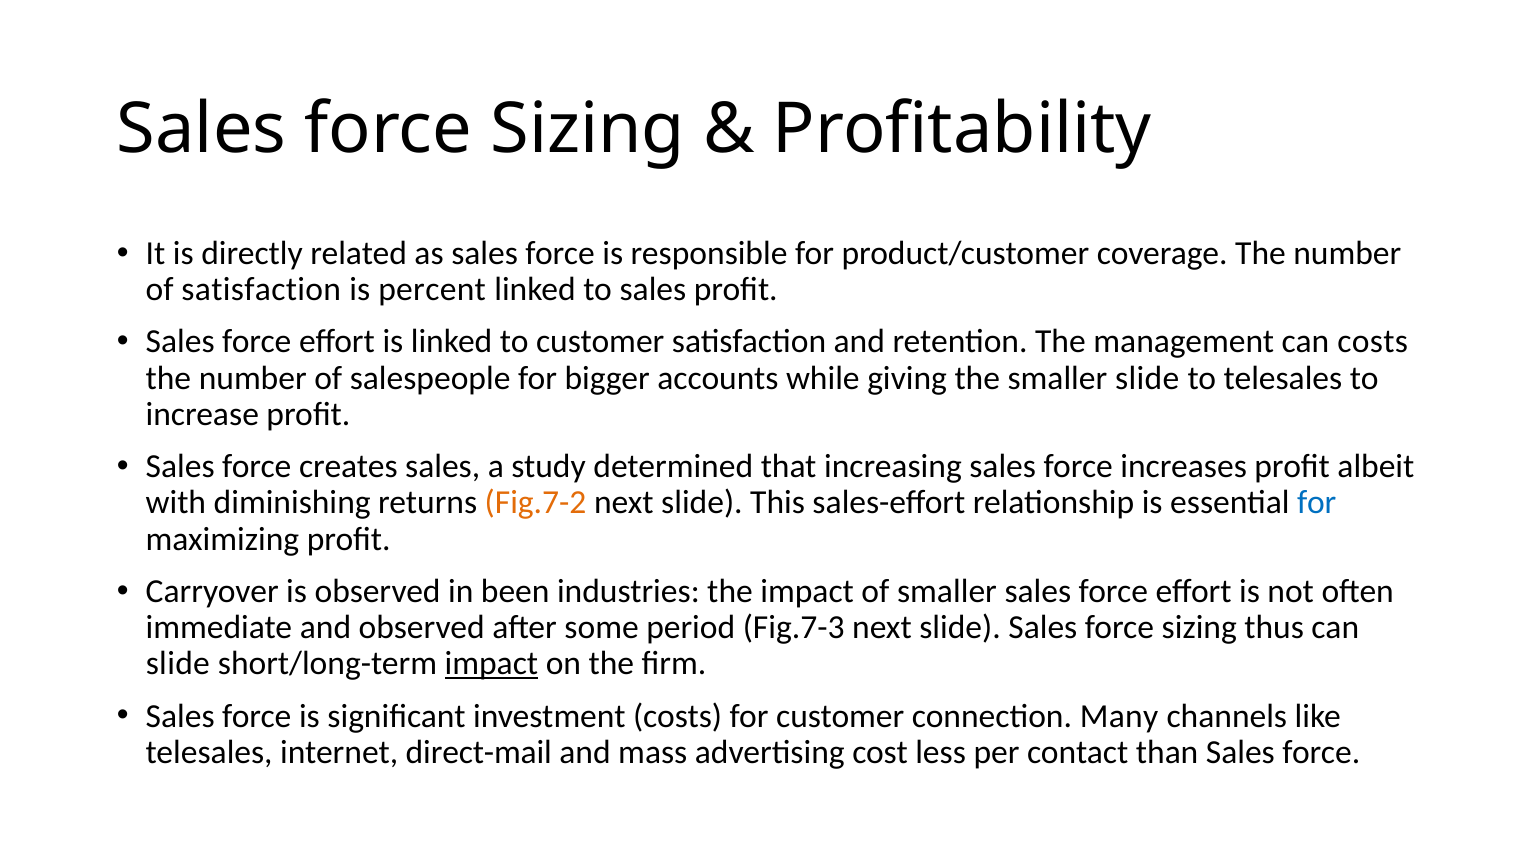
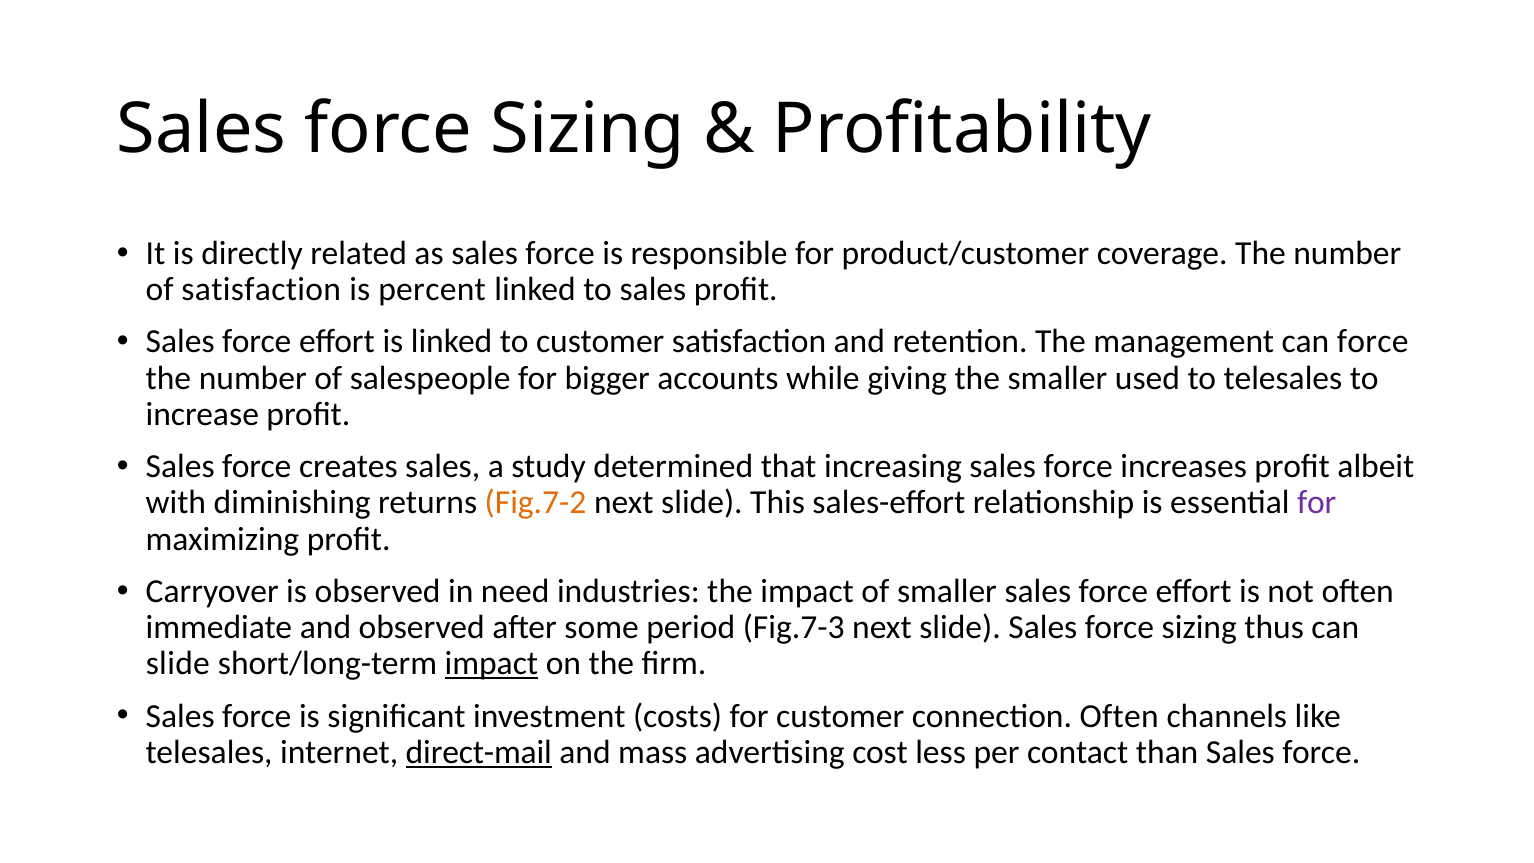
can costs: costs -> force (1373, 342)
smaller slide: slide -> used (1147, 378)
for colour: blue -> purple (1317, 503)
been: been -> need (515, 591)
connection Many: Many -> Often (1119, 716)
direct-mail underline: none -> present (479, 752)
